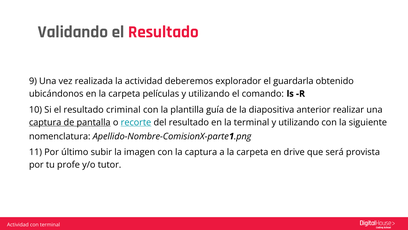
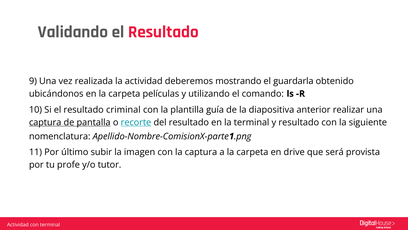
explorador: explorador -> mostrando (238, 81)
terminal y utilizando: utilizando -> resultado (299, 122)
